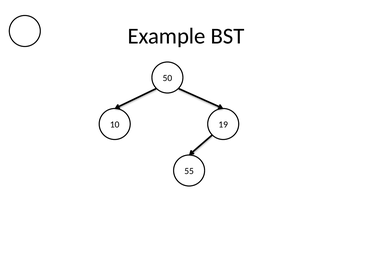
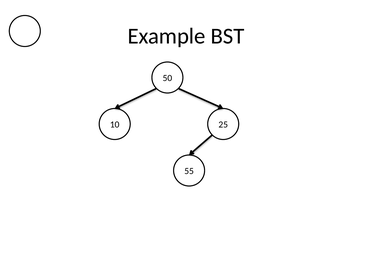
19: 19 -> 25 (223, 125)
